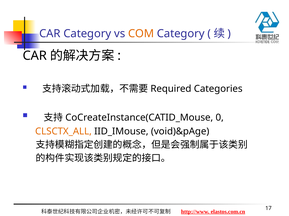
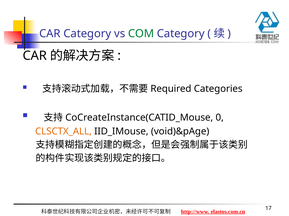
COM colour: orange -> green (141, 34)
